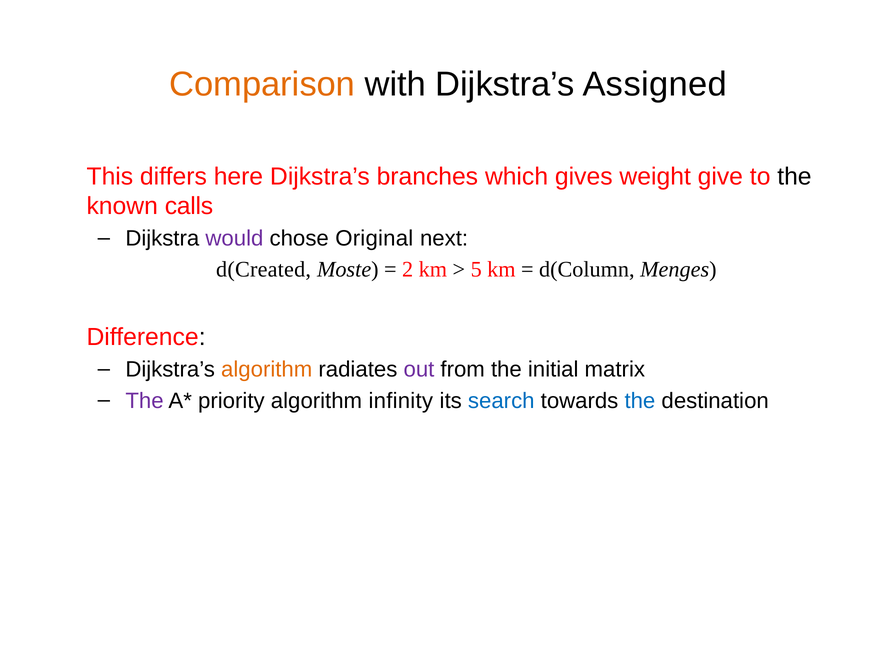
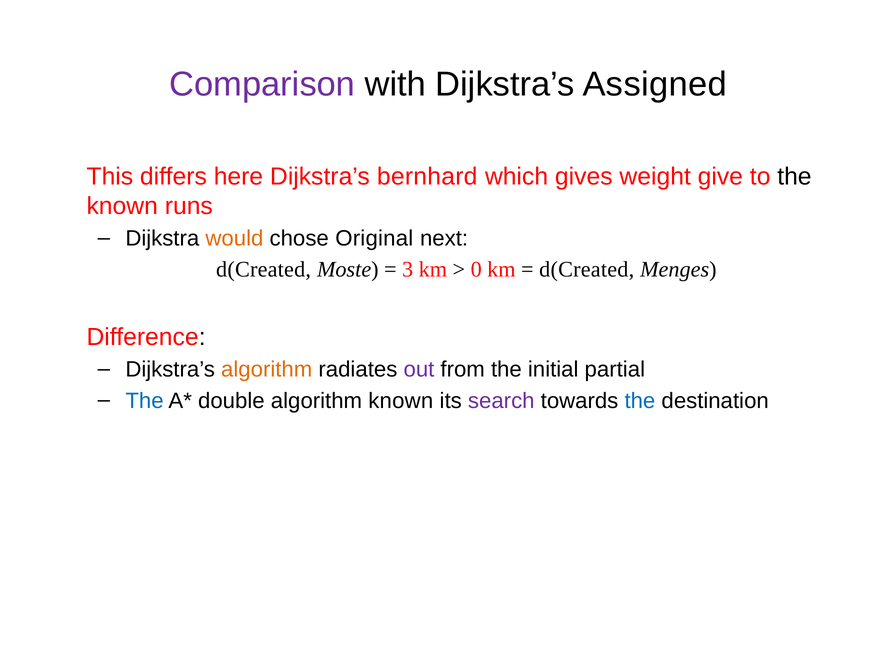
Comparison colour: orange -> purple (262, 85)
branches: branches -> bernhard (427, 176)
calls: calls -> runs (189, 206)
would colour: purple -> orange (234, 238)
2: 2 -> 3 (408, 269)
5: 5 -> 0 (476, 269)
d(Column: d(Column -> d(Created (587, 269)
matrix: matrix -> partial (615, 370)
The colour: purple -> blue (145, 401)
priority: priority -> double (231, 401)
algorithm infinity: infinity -> known (401, 401)
search colour: blue -> purple (501, 401)
